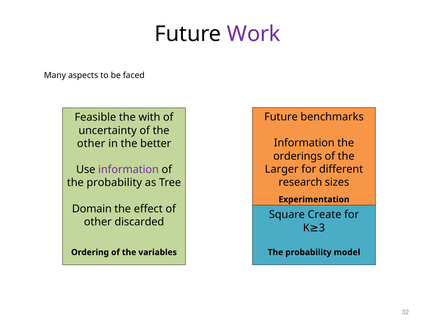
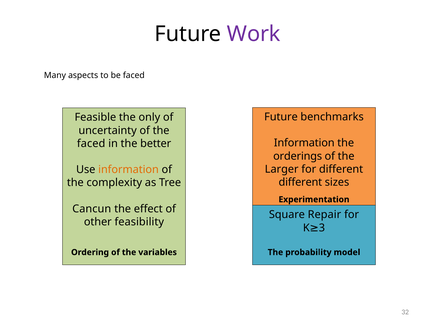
with: with -> only (149, 117)
other: other -> faced (91, 143)
information colour: purple -> orange (128, 169)
research: research -> different (300, 182)
probability: probability -> complexity (114, 182)
Domain: Domain -> Cancun (92, 208)
Create: Create -> Repair (324, 214)
discarded: discarded -> feasibility (139, 221)
